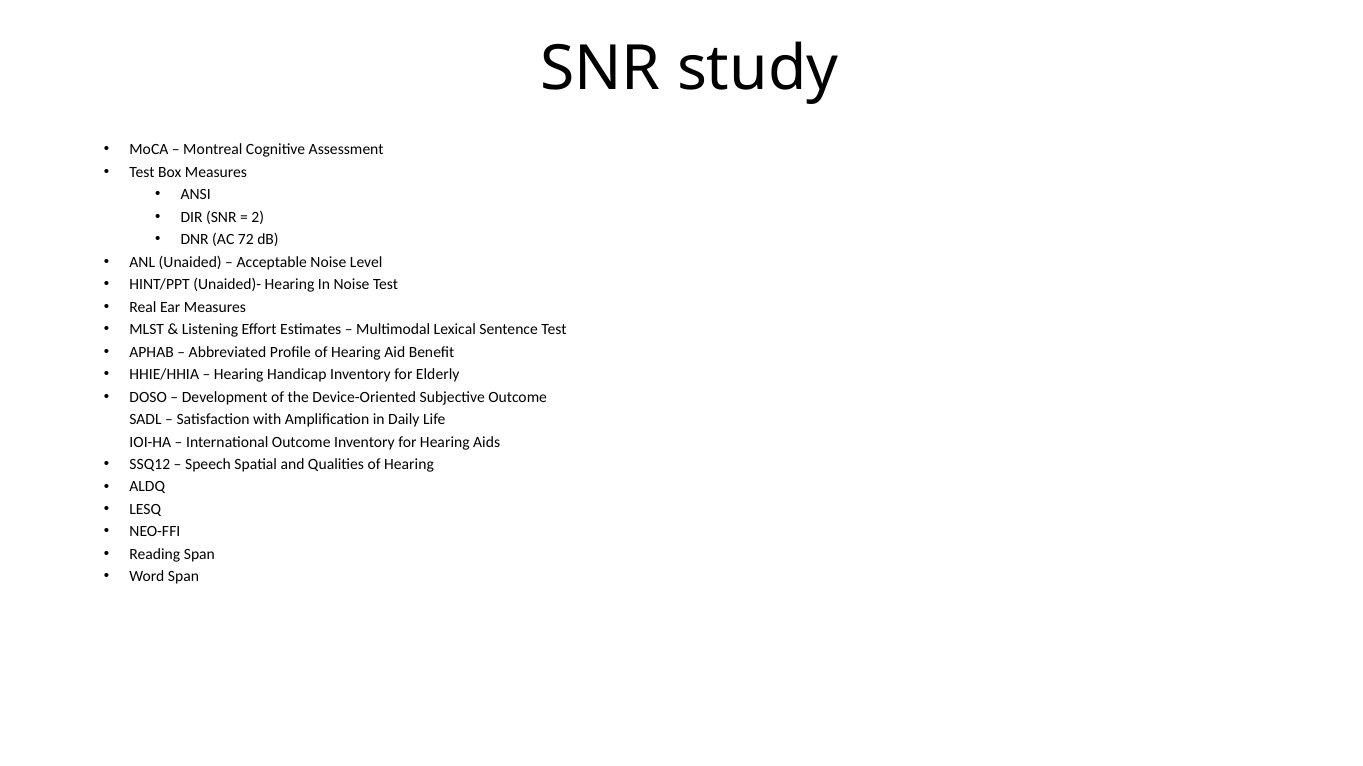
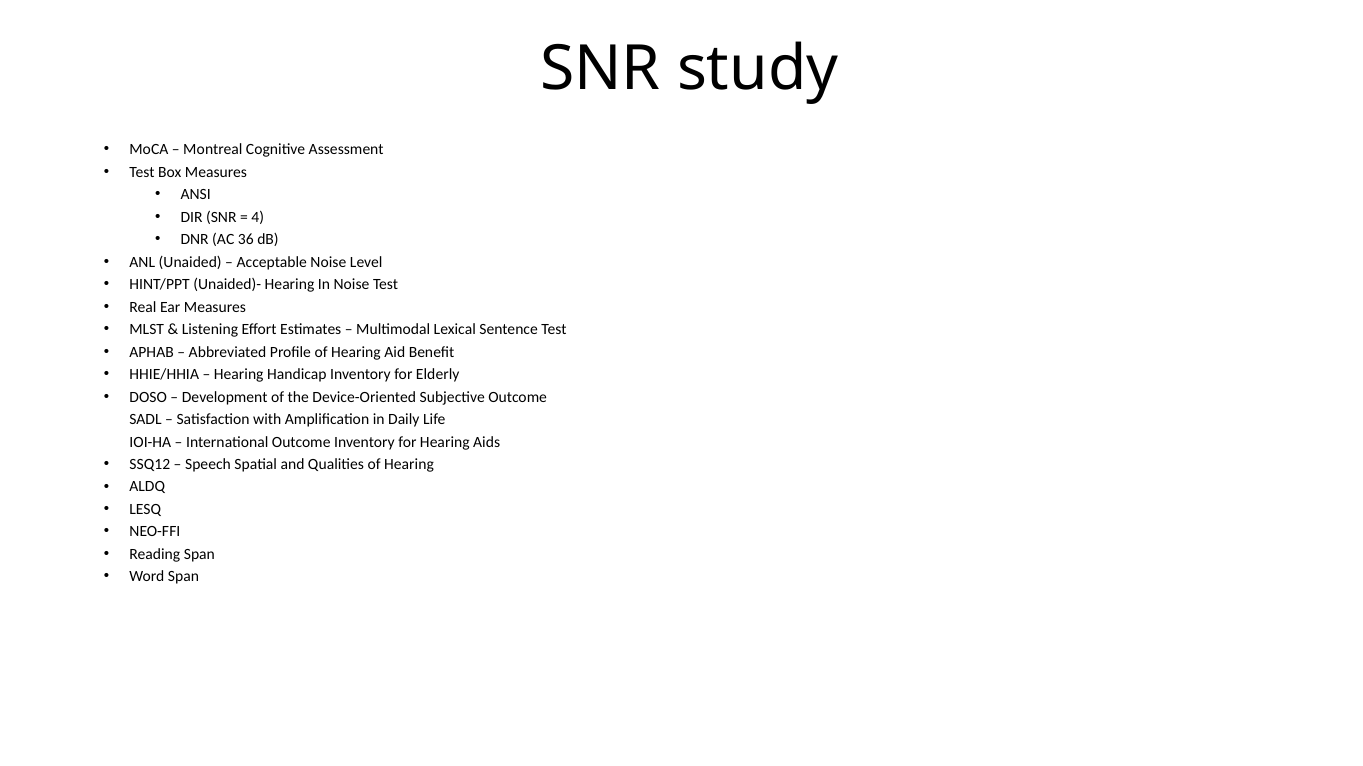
2: 2 -> 4 (258, 217)
72: 72 -> 36 (246, 240)
